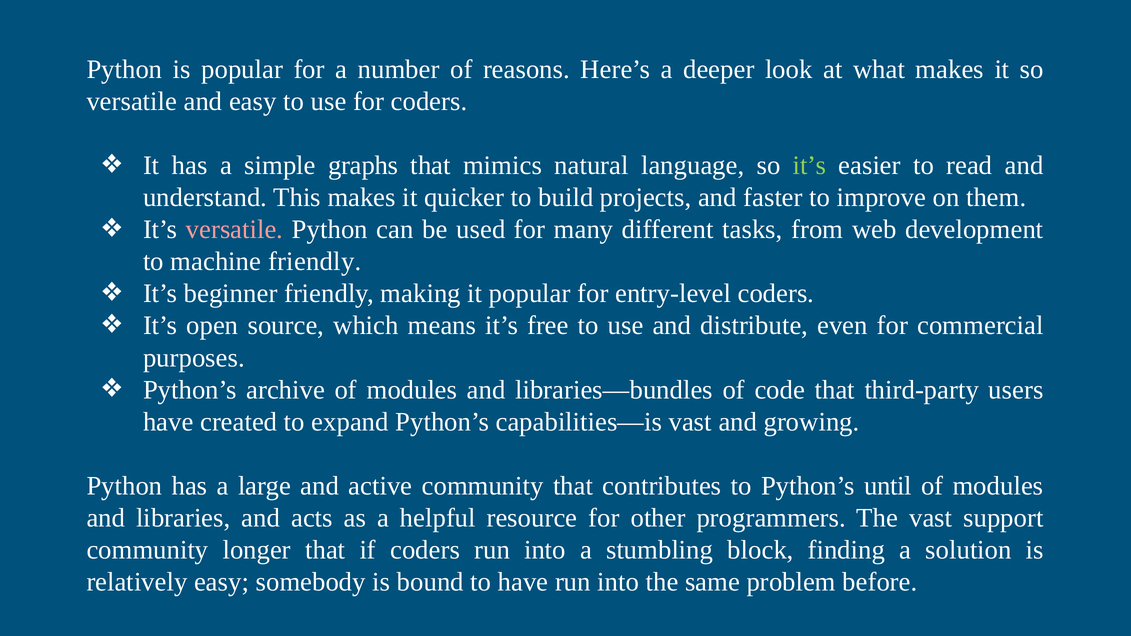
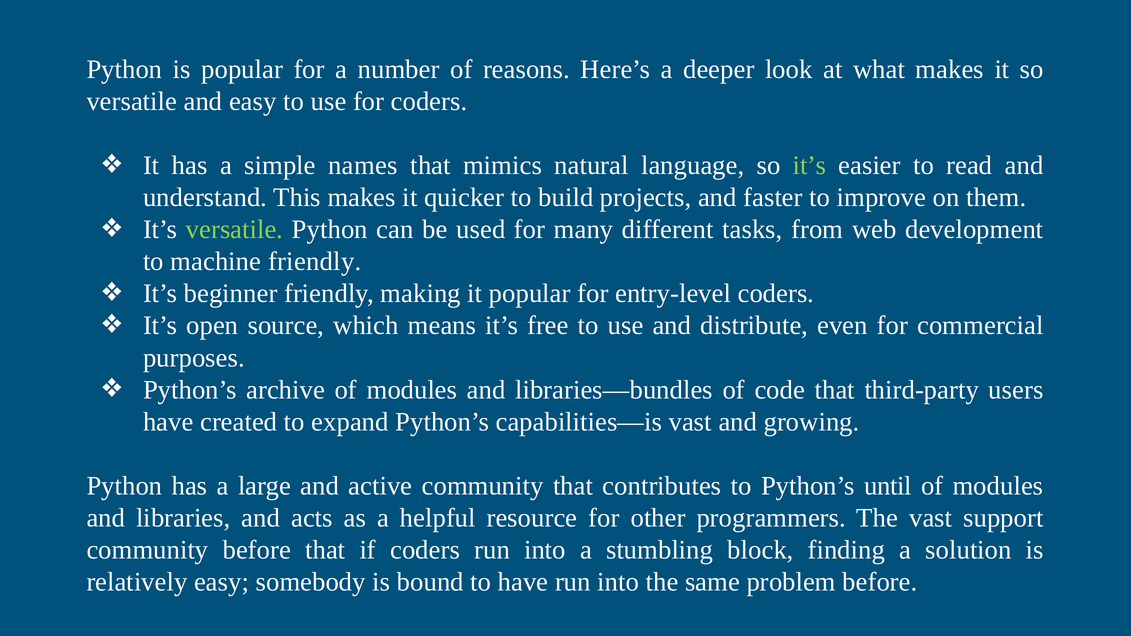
graphs: graphs -> names (363, 165)
versatile colour: pink -> light green (235, 230)
community longer: longer -> before (257, 550)
